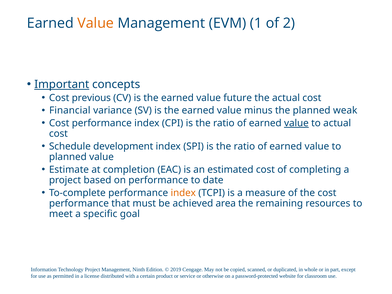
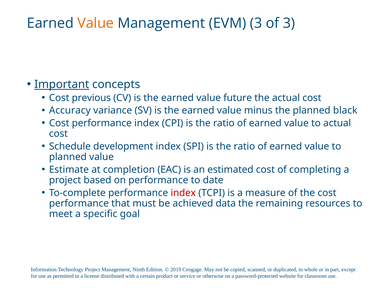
EVM 1: 1 -> 3 (256, 23)
of 2: 2 -> 3 (289, 23)
Financial: Financial -> Accuracy (70, 111)
weak: weak -> black (345, 111)
value underline: present -> none (296, 123)
index colour: orange -> red (183, 193)
area: area -> data (226, 203)
